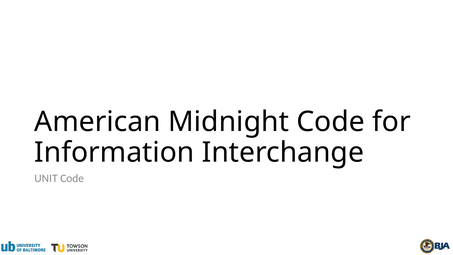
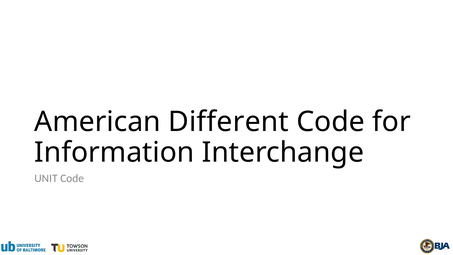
Midnight: Midnight -> Different (228, 122)
